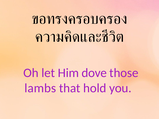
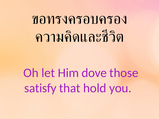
lambs: lambs -> satisfy (40, 88)
